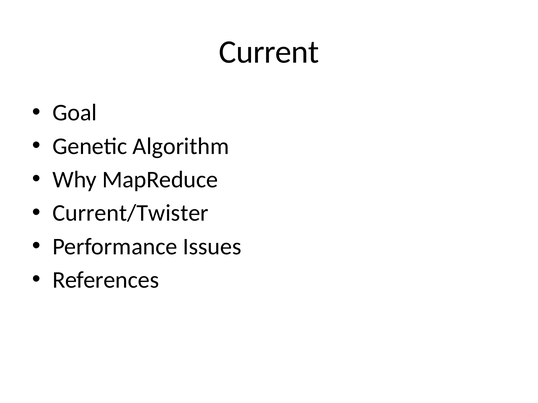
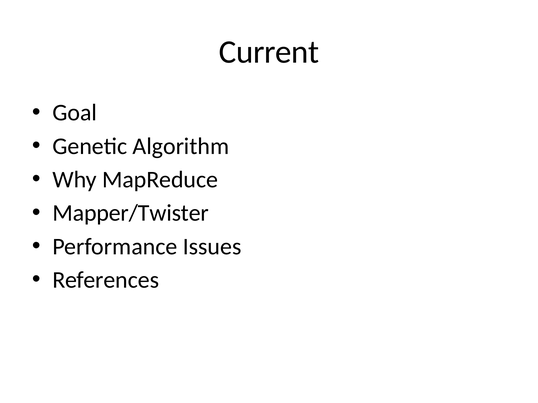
Current/Twister: Current/Twister -> Mapper/Twister (131, 213)
